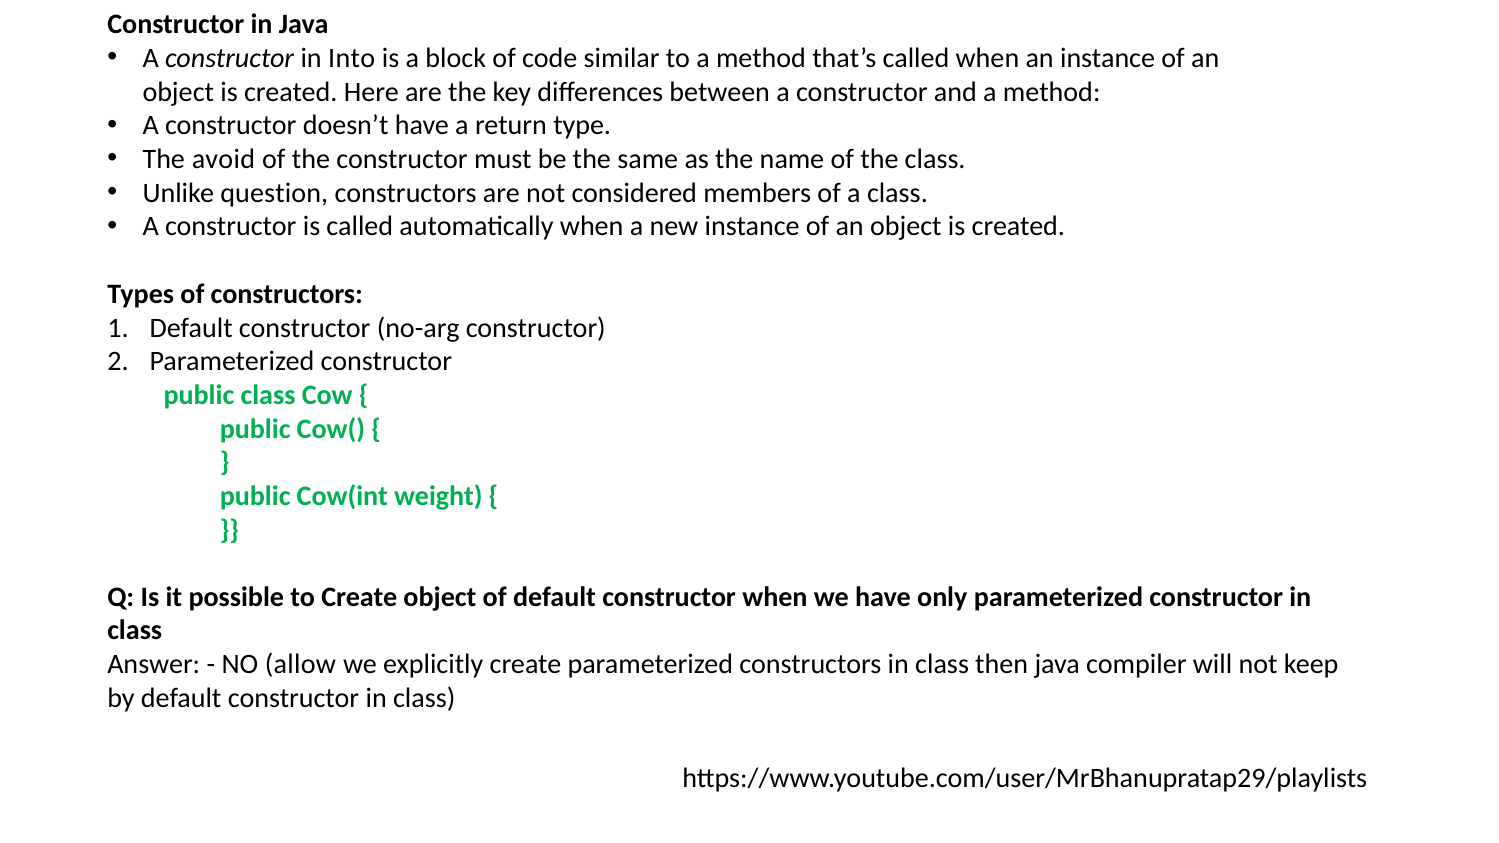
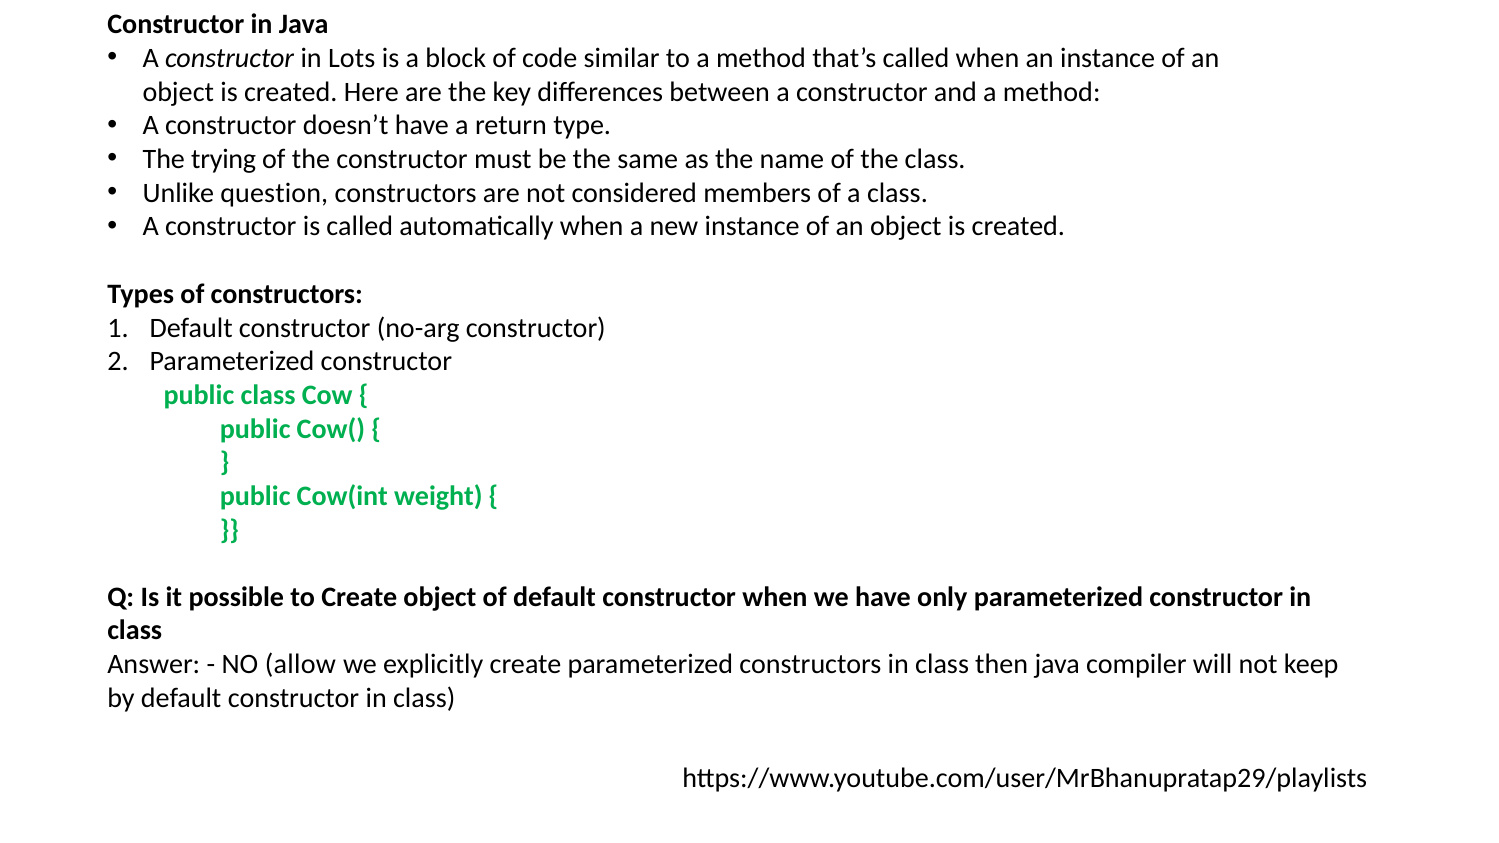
Into: Into -> Lots (352, 58)
avoid: avoid -> trying (224, 159)
